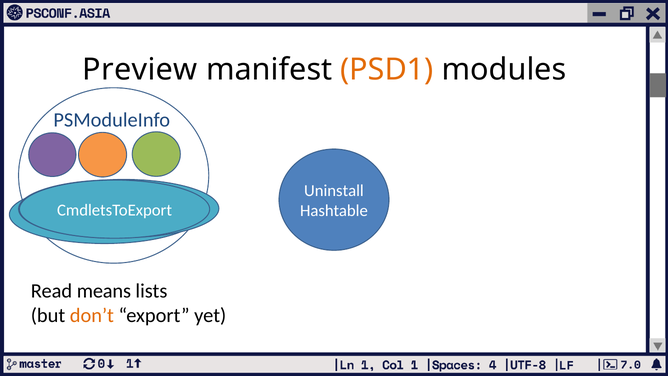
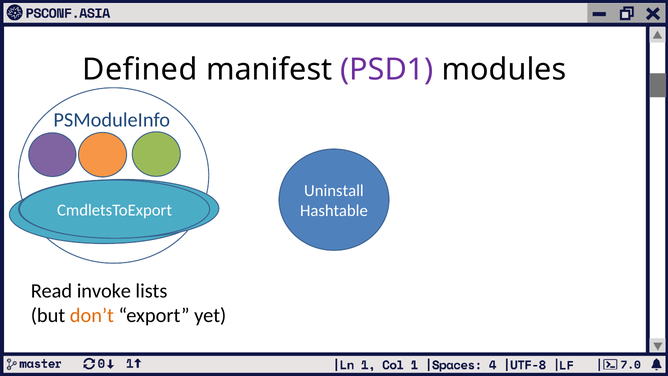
Preview: Preview -> Defined (140, 70)
PSD1 colour: orange -> purple (387, 70)
means: means -> invoke (104, 291)
